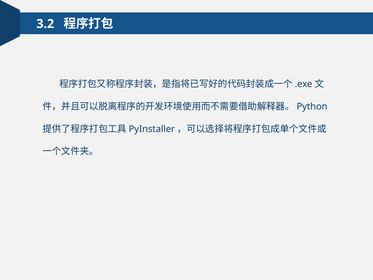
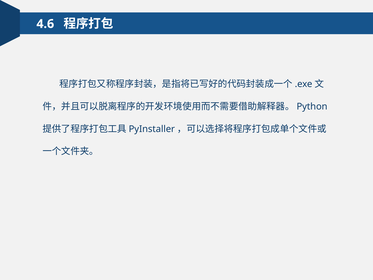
3.2: 3.2 -> 4.6 (45, 24)
